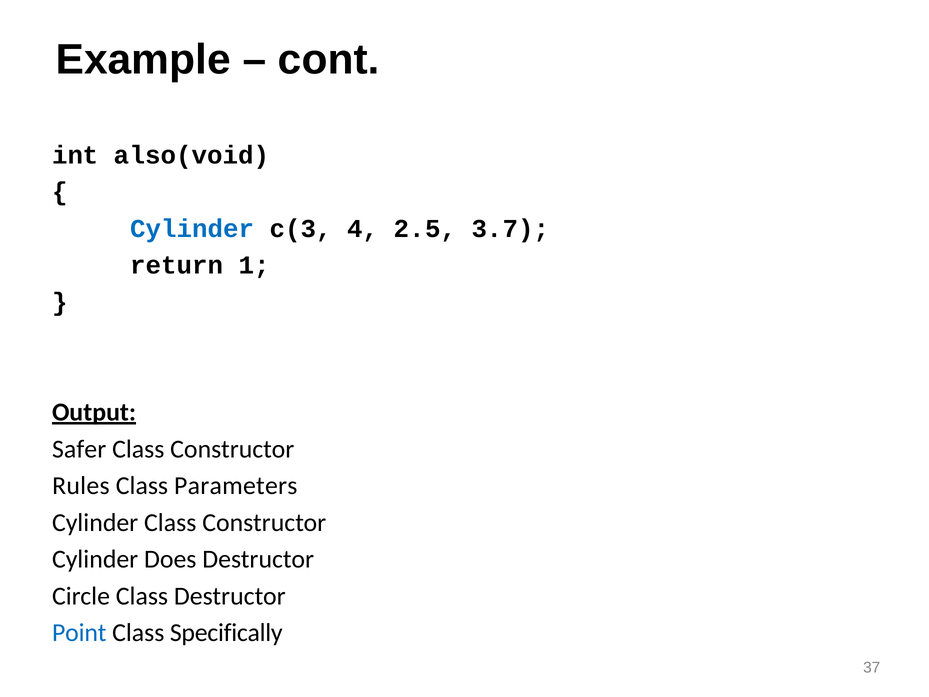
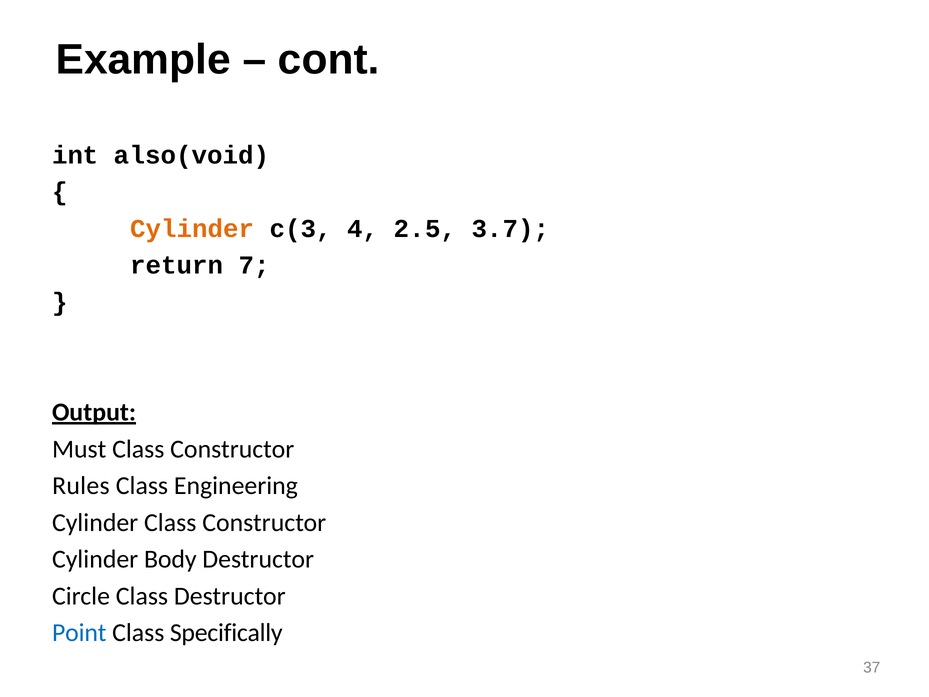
Cylinder colour: blue -> orange (192, 229)
1: 1 -> 7 (254, 265)
Safer: Safer -> Must (79, 449)
Parameters: Parameters -> Engineering (236, 486)
Does: Does -> Body (170, 559)
